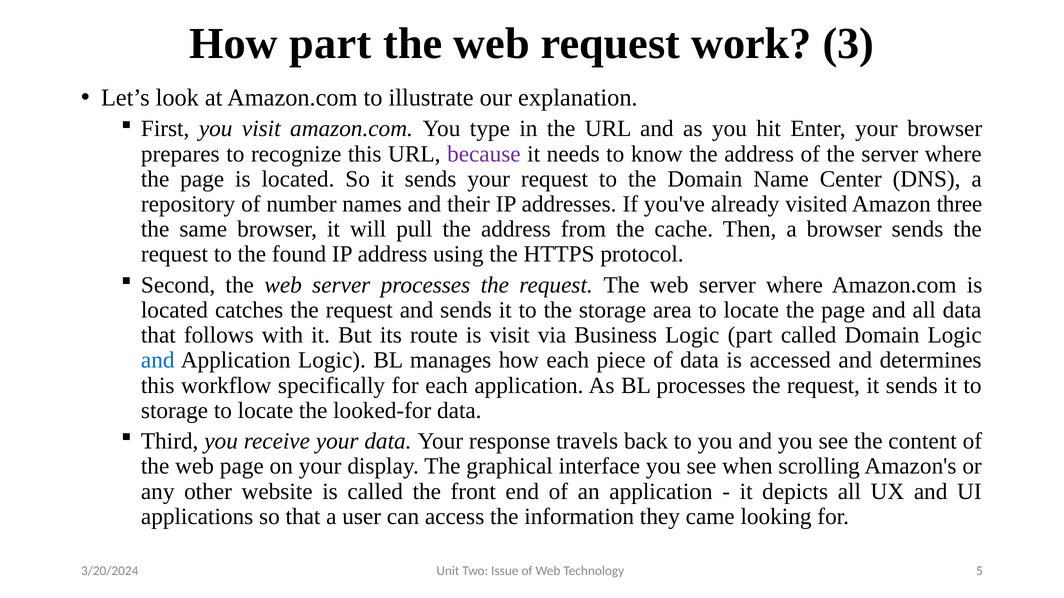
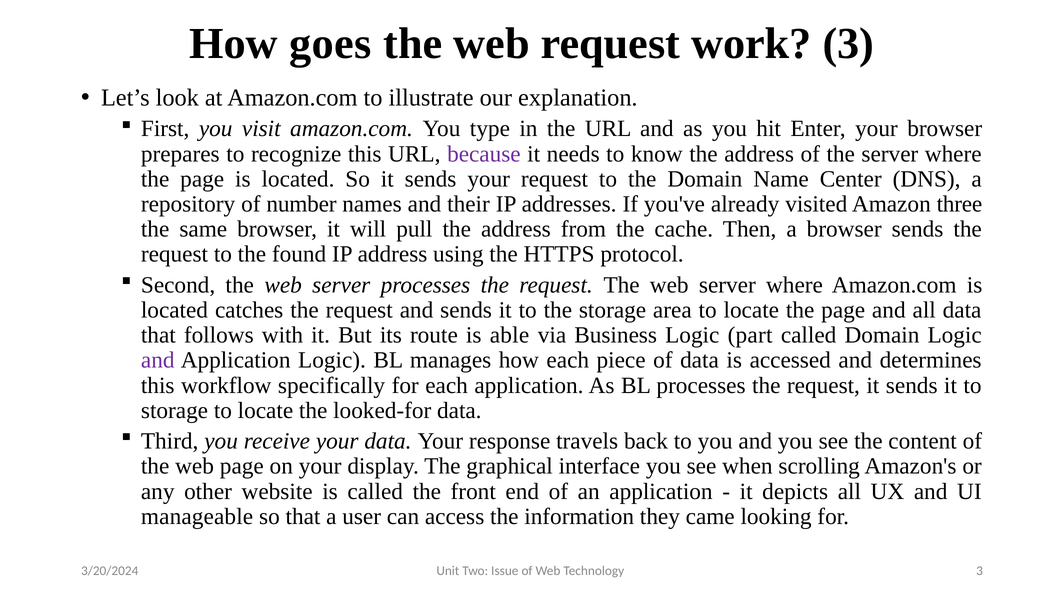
How part: part -> goes (330, 43)
is visit: visit -> able (510, 335)
and colour: blue -> purple (158, 361)
applications: applications -> manageable (197, 517)
Technology 5: 5 -> 3 (980, 571)
